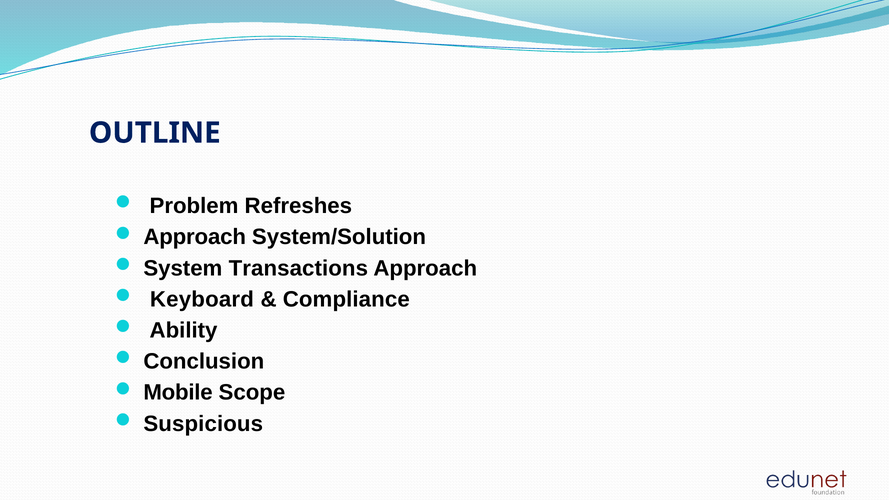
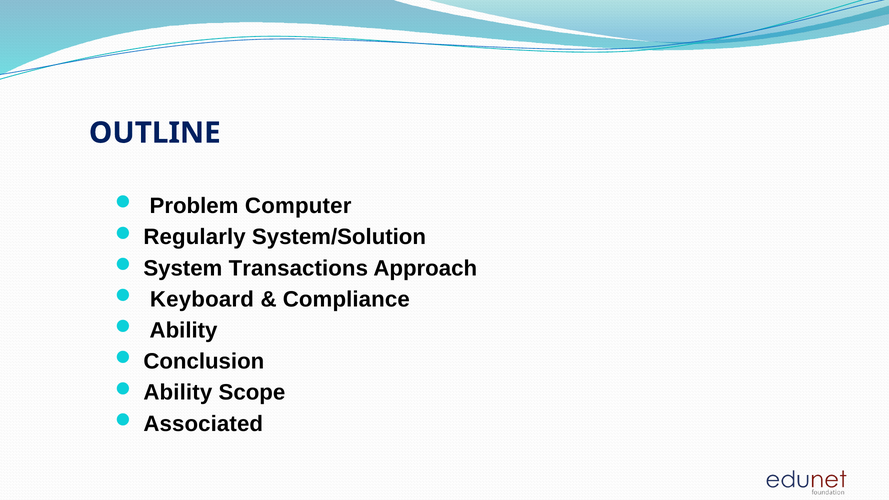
Refreshes: Refreshes -> Computer (298, 206)
Approach: Approach -> Regularly (195, 237)
Mobile: Mobile -> Ability (178, 393)
Suspicious: Suspicious -> Associated (203, 424)
